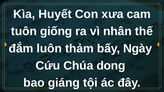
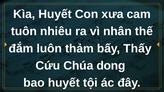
giống: giống -> nhiêu (56, 31)
Ngày: Ngày -> Thấy (137, 49)
bao giáng: giáng -> huyết (64, 83)
